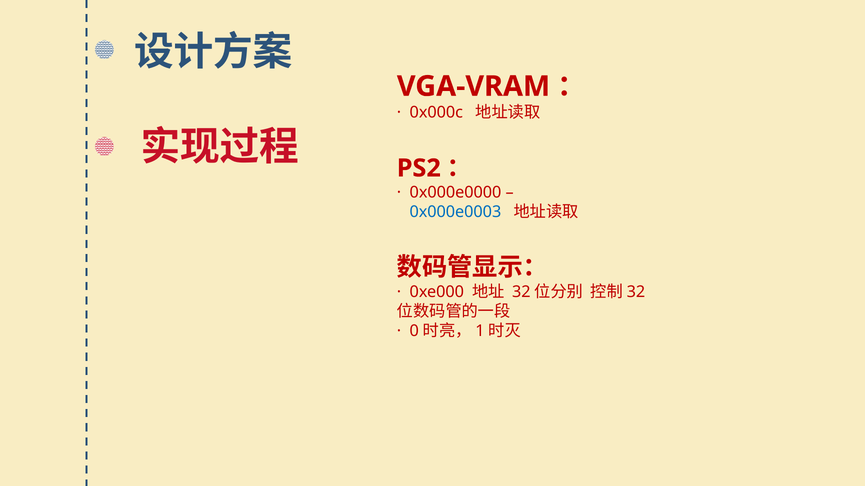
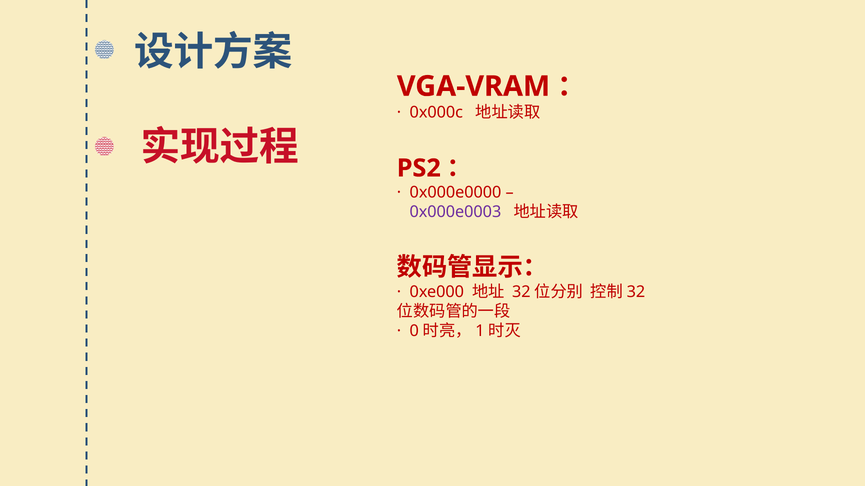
0x000e0003 colour: blue -> purple (455, 212)
